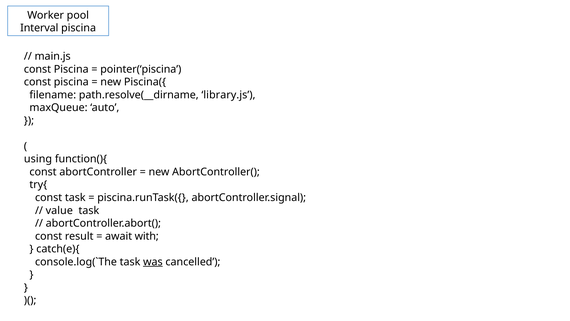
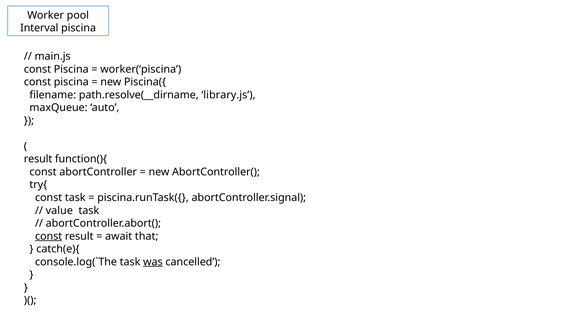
pointer(‘piscina: pointer(‘piscina -> worker(‘piscina (141, 69)
using: using -> result (38, 159)
const underline: none -> present (49, 236)
with: with -> that (147, 236)
